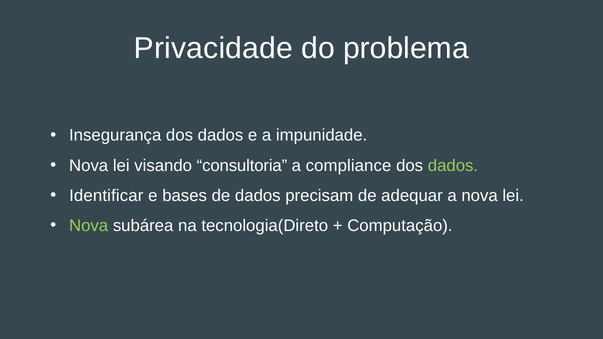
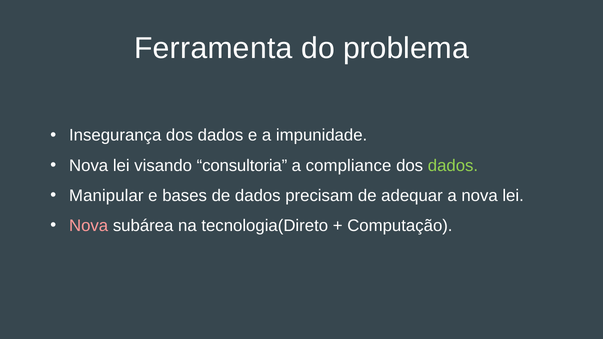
Privacidade: Privacidade -> Ferramenta (213, 48)
Identificar: Identificar -> Manipular (106, 196)
Nova colour: light green -> pink (89, 226)
